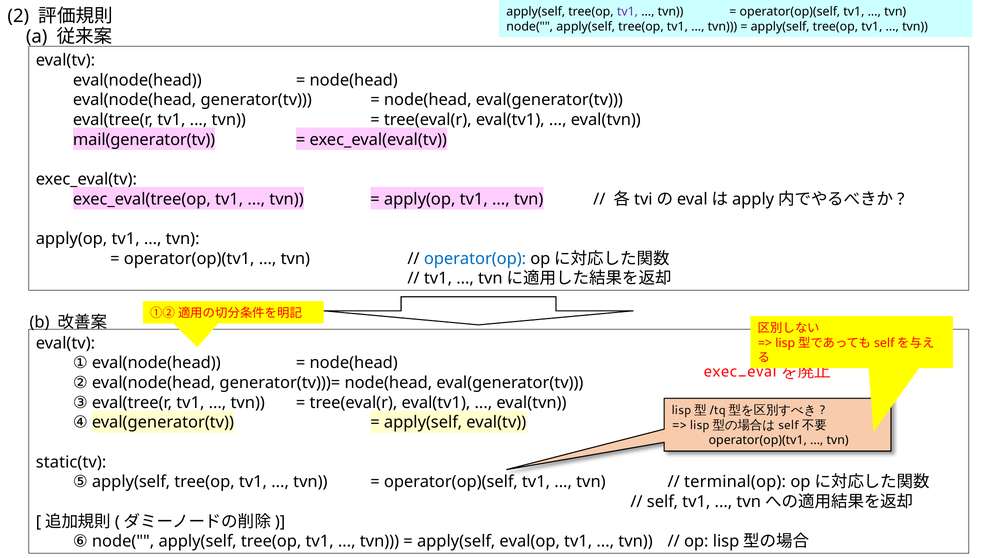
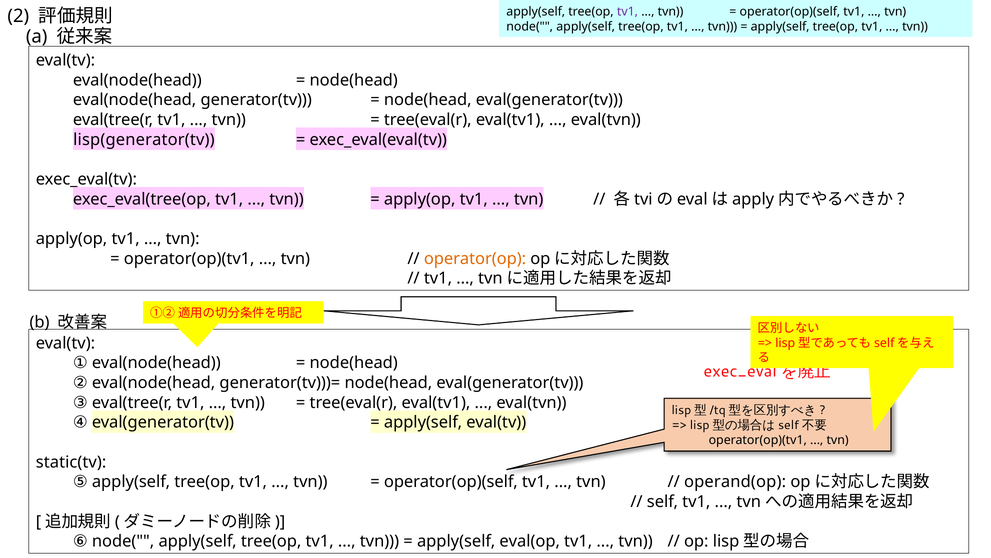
mail(generator(tv: mail(generator(tv -> lisp(generator(tv (144, 139)
operator(op colour: blue -> orange (475, 258)
terminal(op: terminal(op -> operand(op (735, 481)
